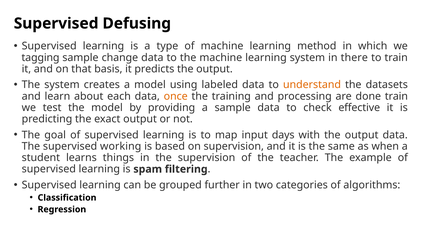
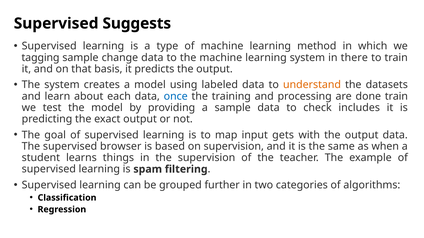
Defusing: Defusing -> Suggests (137, 23)
once colour: orange -> blue (176, 96)
effective: effective -> includes (359, 108)
days: days -> gets (283, 135)
working: working -> browser (121, 147)
